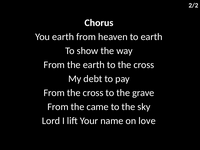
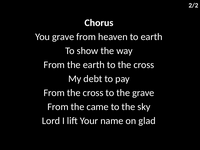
You earth: earth -> grave (63, 37)
love: love -> glad (147, 121)
